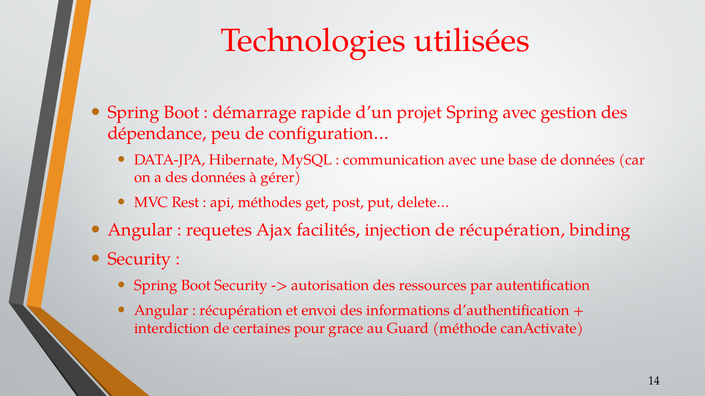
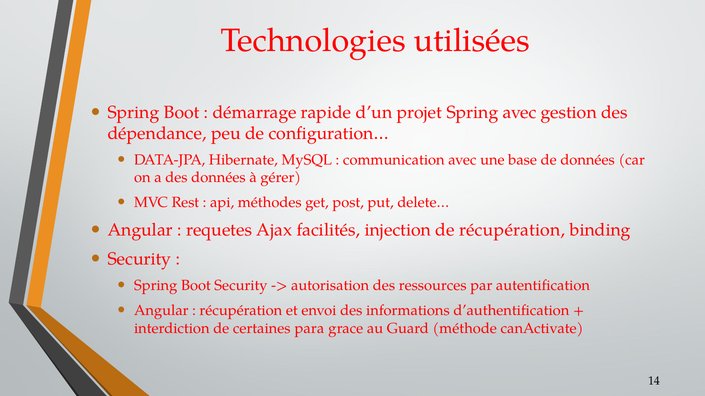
pour: pour -> para (309, 329)
